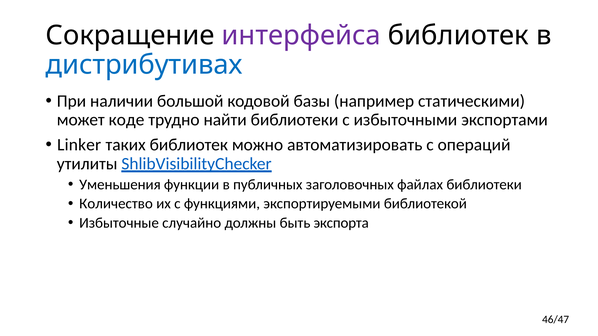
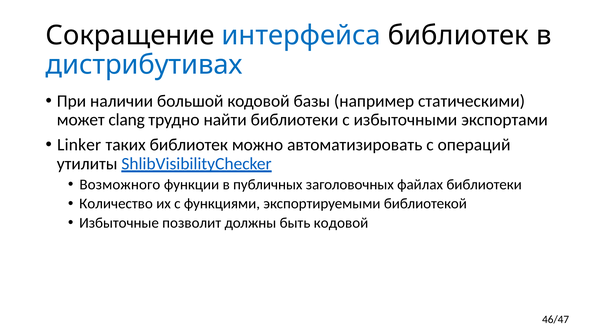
интерфейса colour: purple -> blue (301, 35)
коде: коде -> clang (127, 120)
Уменьшения: Уменьшения -> Возможного (120, 185)
случайно: случайно -> позволит (192, 223)
быть экспорта: экспорта -> кодовой (341, 223)
